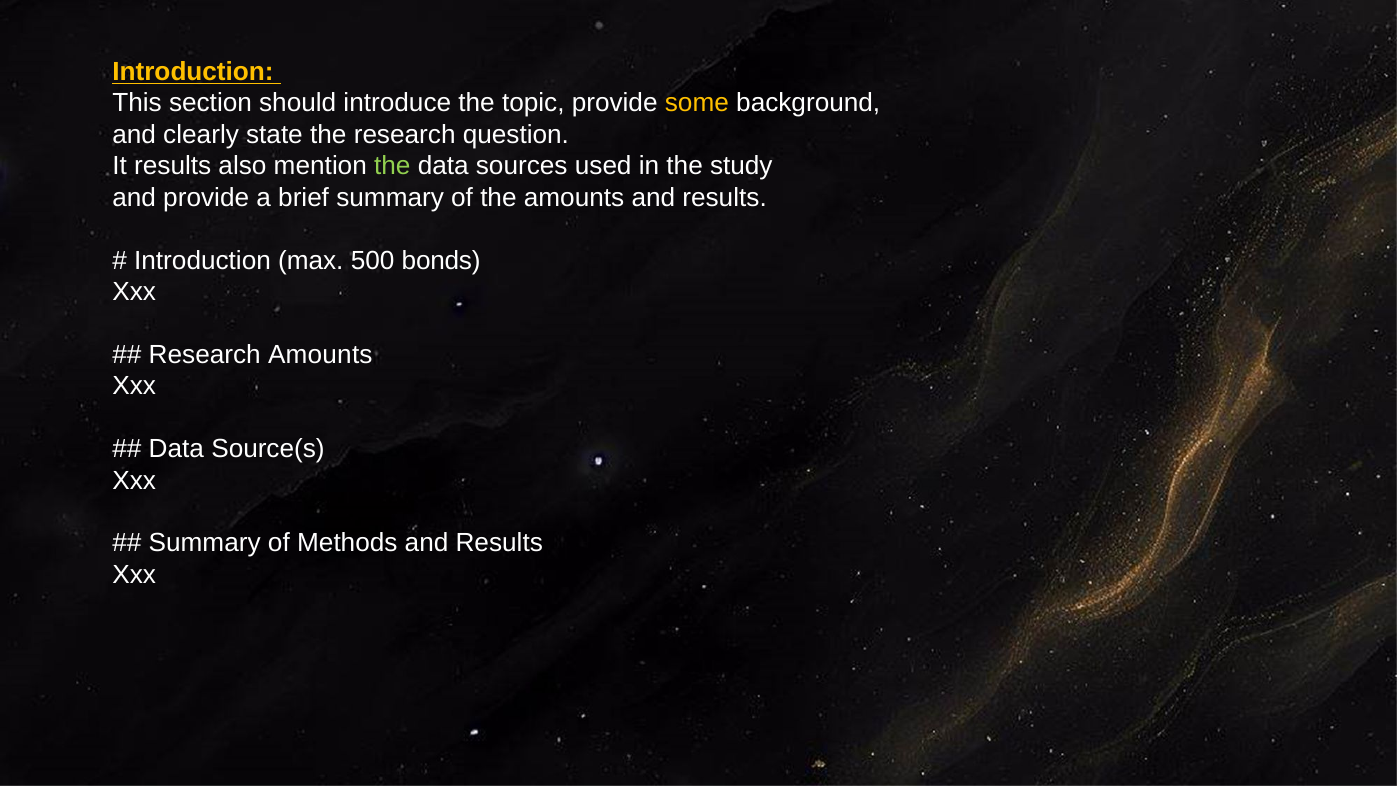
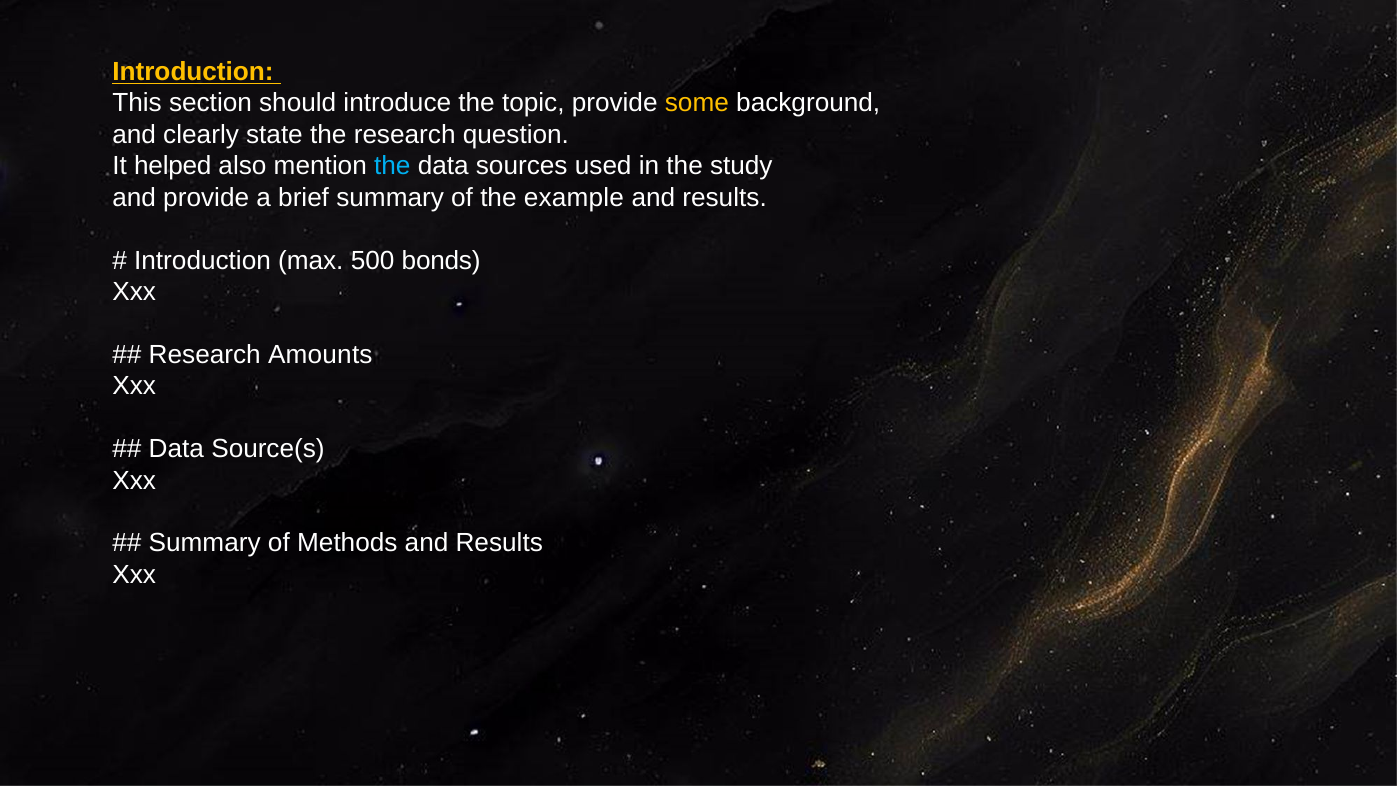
It results: results -> helped (173, 166)
the colour: light green -> light blue (392, 166)
the amounts: amounts -> example (574, 197)
